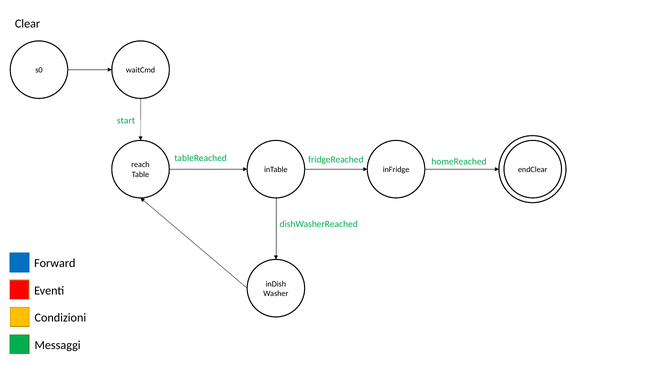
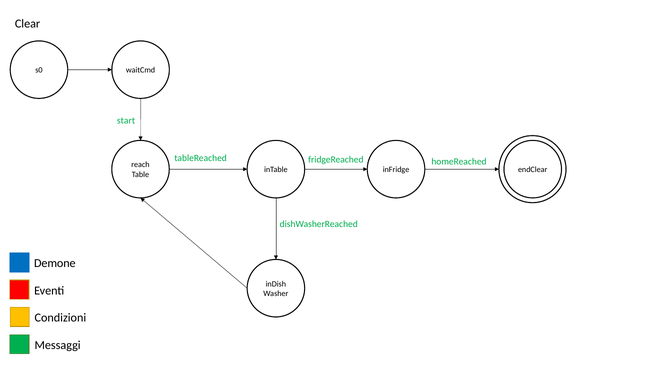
Forward: Forward -> Demone (55, 263)
